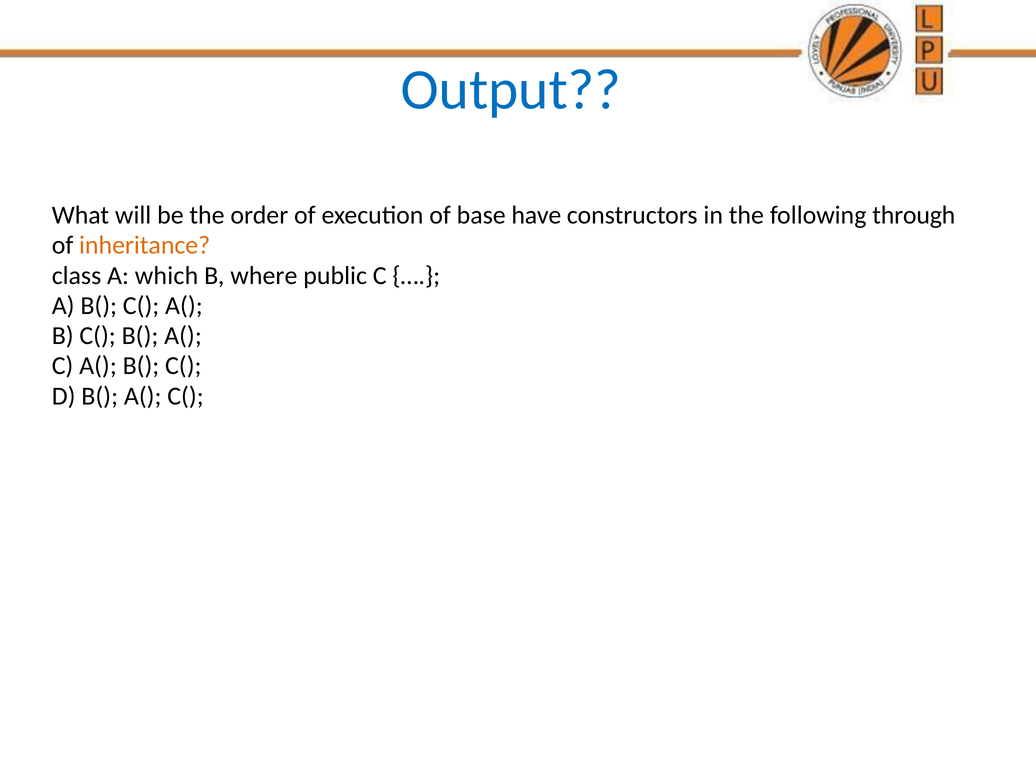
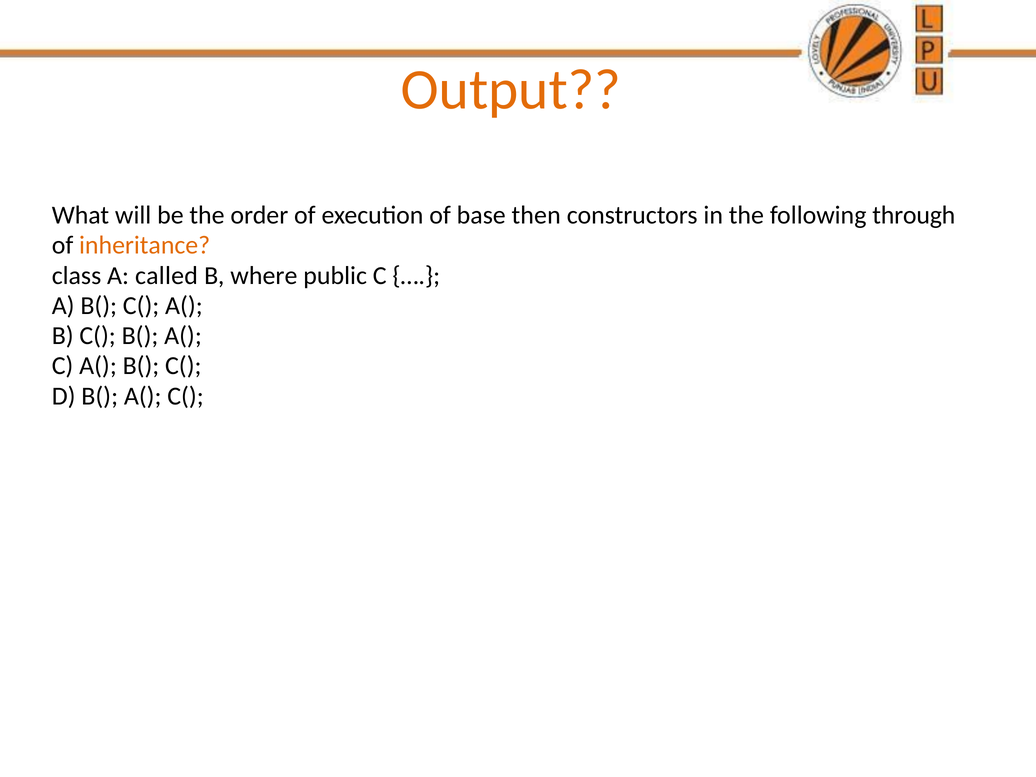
Output colour: blue -> orange (511, 90)
have: have -> then (536, 215)
which: which -> called (166, 275)
